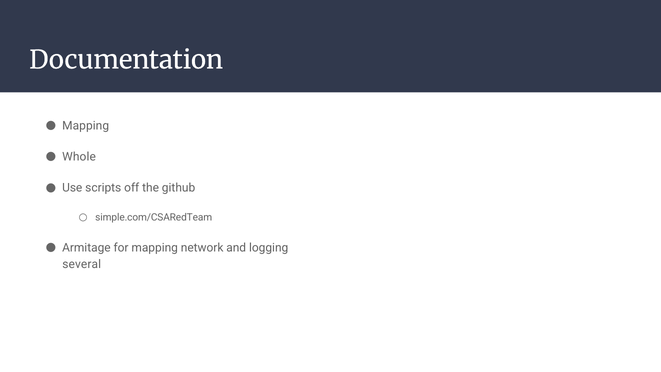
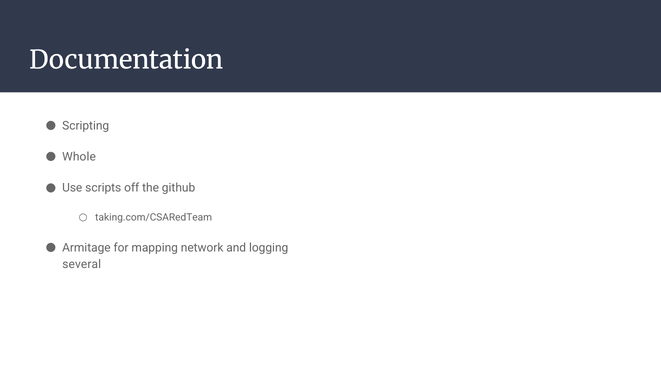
Mapping: Mapping -> Scripting (86, 126)
simple.com/CSARedTeam: simple.com/CSARedTeam -> taking.com/CSARedTeam (154, 217)
